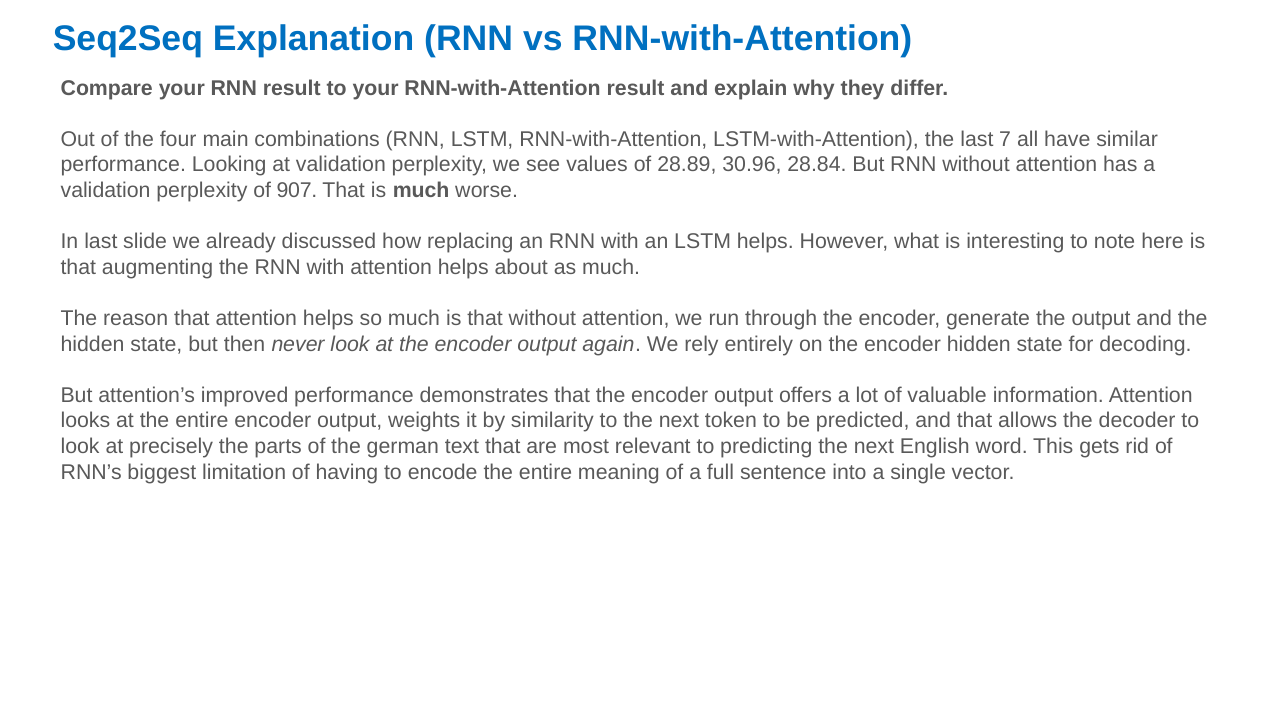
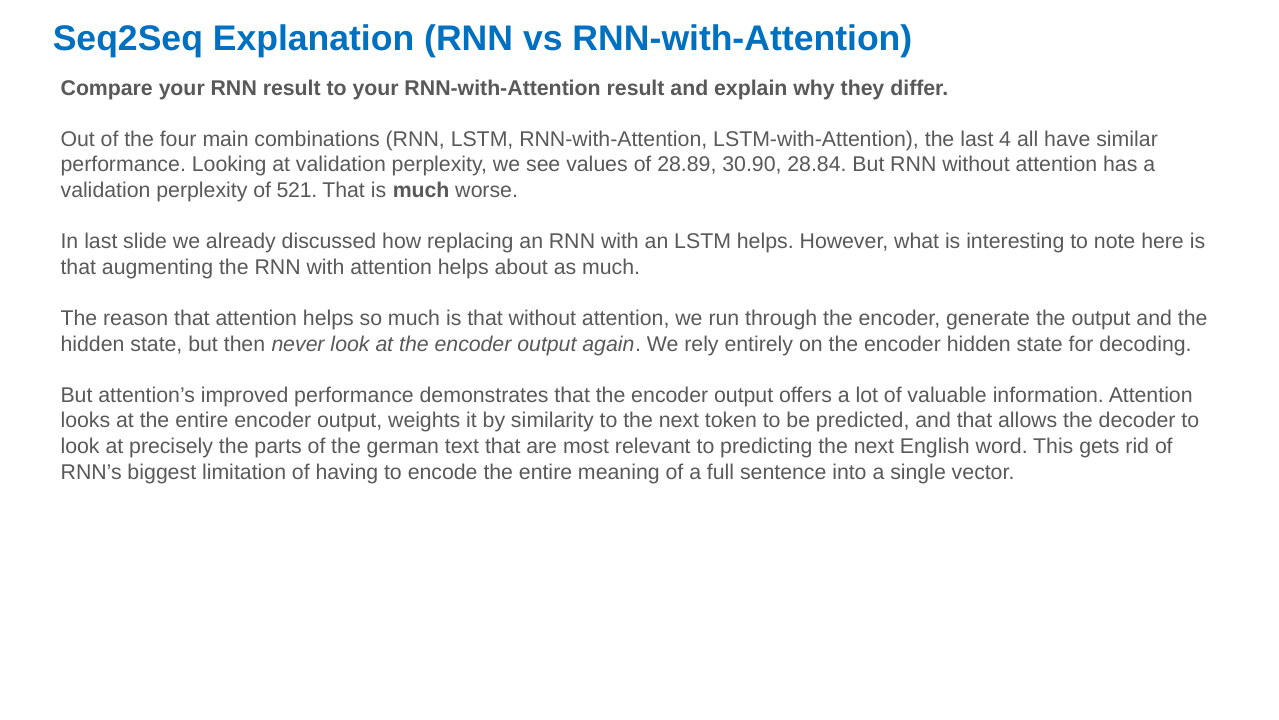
7: 7 -> 4 (1005, 139)
30.96: 30.96 -> 30.90 (752, 165)
907: 907 -> 521 (297, 190)
